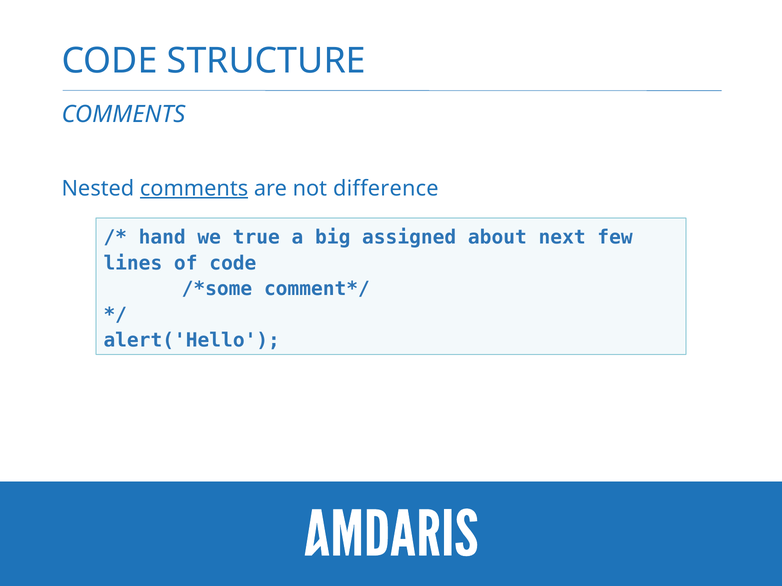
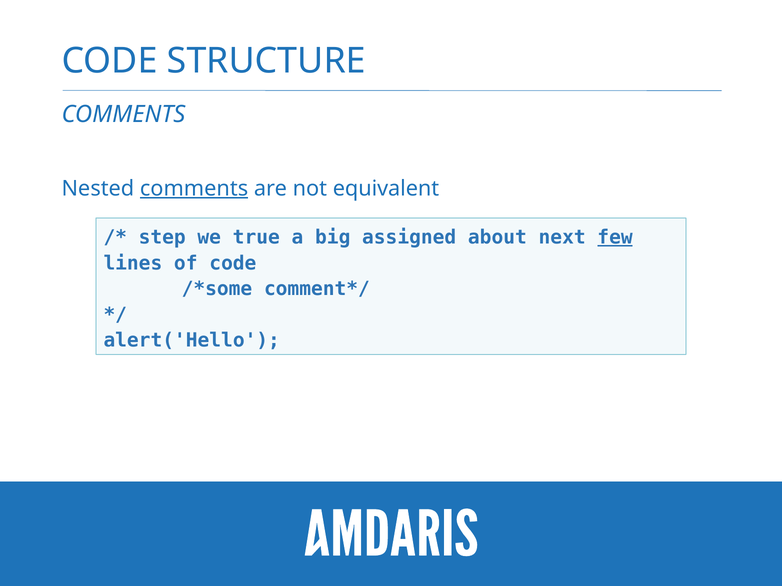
difference: difference -> equivalent (386, 189)
hand: hand -> step (162, 238)
few underline: none -> present (615, 238)
